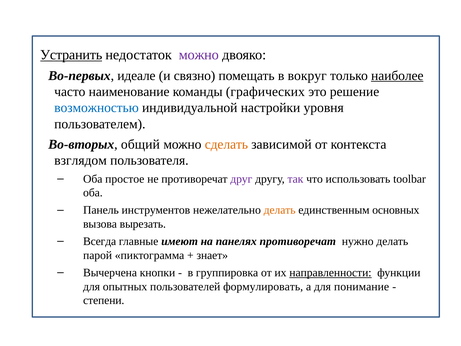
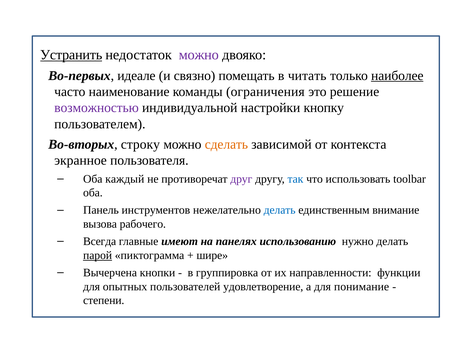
вокруг: вокруг -> читать (307, 76)
графических: графических -> ограничения (265, 92)
возможностью colour: blue -> purple (97, 108)
уровня: уровня -> кнопку (324, 108)
общий: общий -> строку (140, 144)
взглядом: взглядом -> экранное (81, 160)
простое: простое -> каждый (125, 179)
так colour: purple -> blue (295, 179)
делать colour: orange -> blue (280, 210)
основных: основных -> внимание (396, 210)
вырезать: вырезать -> рабочего (143, 224)
панелях противоречат: противоречат -> использованию (298, 241)
парой underline: none -> present (98, 255)
знает: знает -> шире (212, 255)
направленности underline: present -> none (330, 273)
формулировать: формулировать -> удовлетворение (263, 286)
